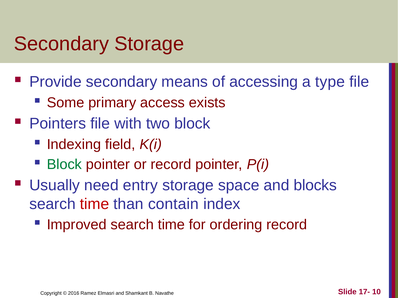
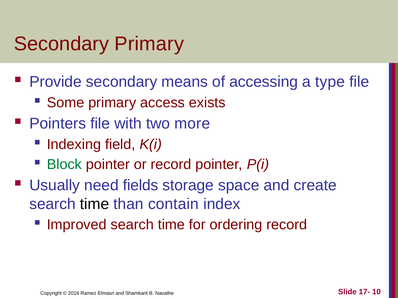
Secondary Storage: Storage -> Primary (149, 44)
two block: block -> more (192, 124)
entry: entry -> fields (141, 186)
blocks: blocks -> create (315, 186)
time colour: red -> black (95, 204)
